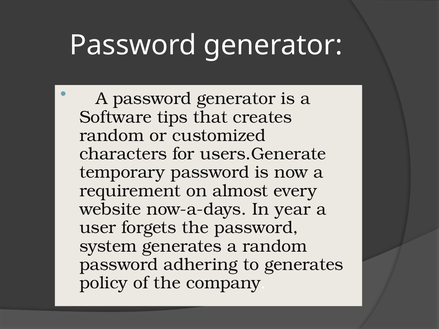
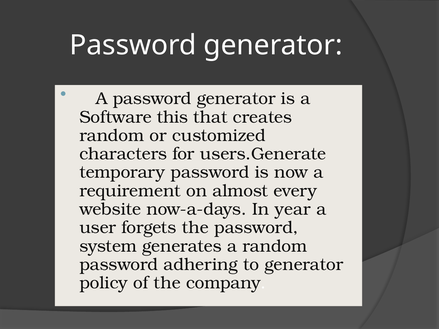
tips: tips -> this (172, 117)
to generates: generates -> generator (304, 265)
